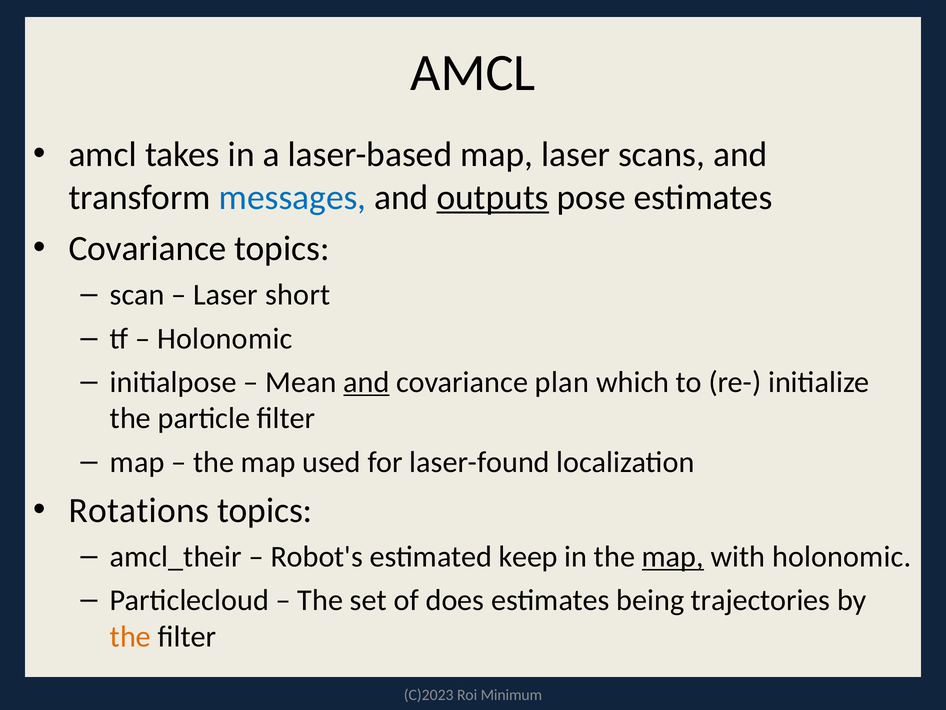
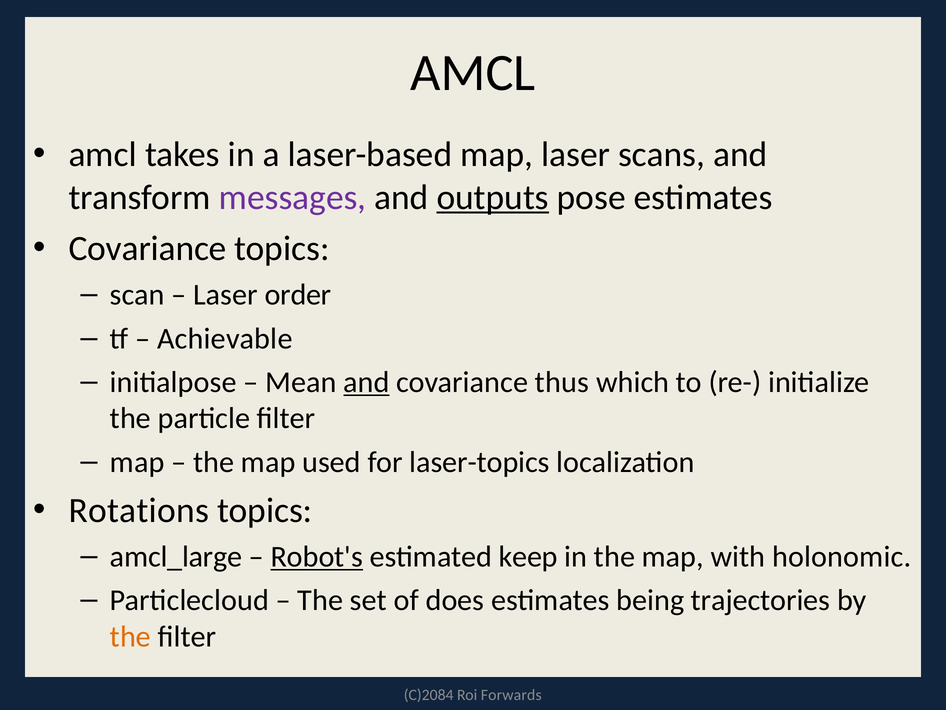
messages colour: blue -> purple (293, 197)
short: short -> order (298, 295)
Holonomic: Holonomic -> Achievable (225, 338)
plan: plan -> thus (562, 382)
laser-found: laser-found -> laser-topics (480, 462)
amcl_their: amcl_their -> amcl_large (176, 556)
Robot's underline: none -> present (317, 556)
map underline: present -> none (673, 556)
C)2023: C)2023 -> C)2084 (429, 695)
Minimum: Minimum -> Forwards (511, 695)
